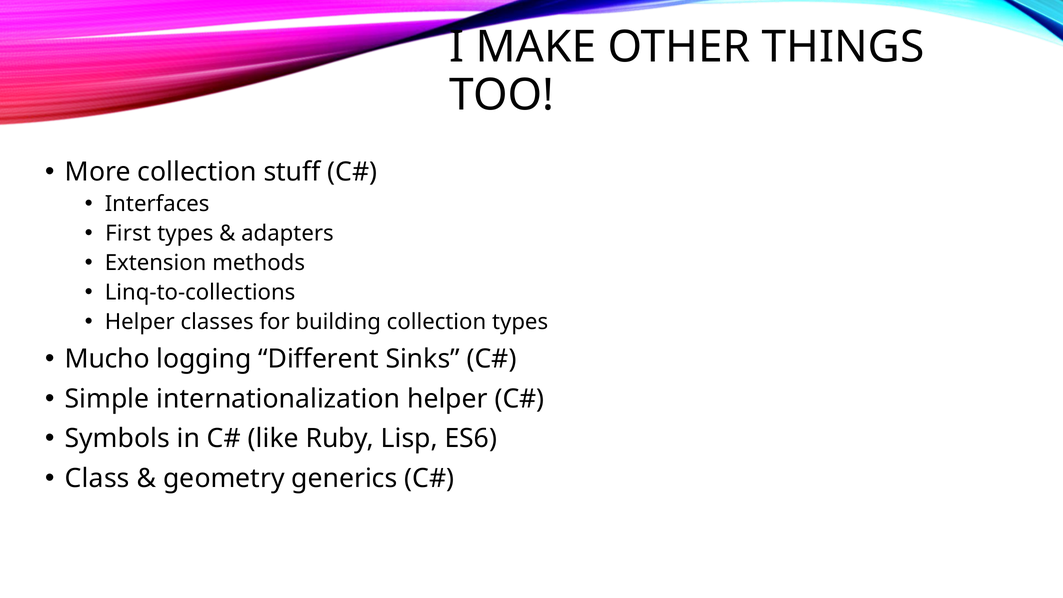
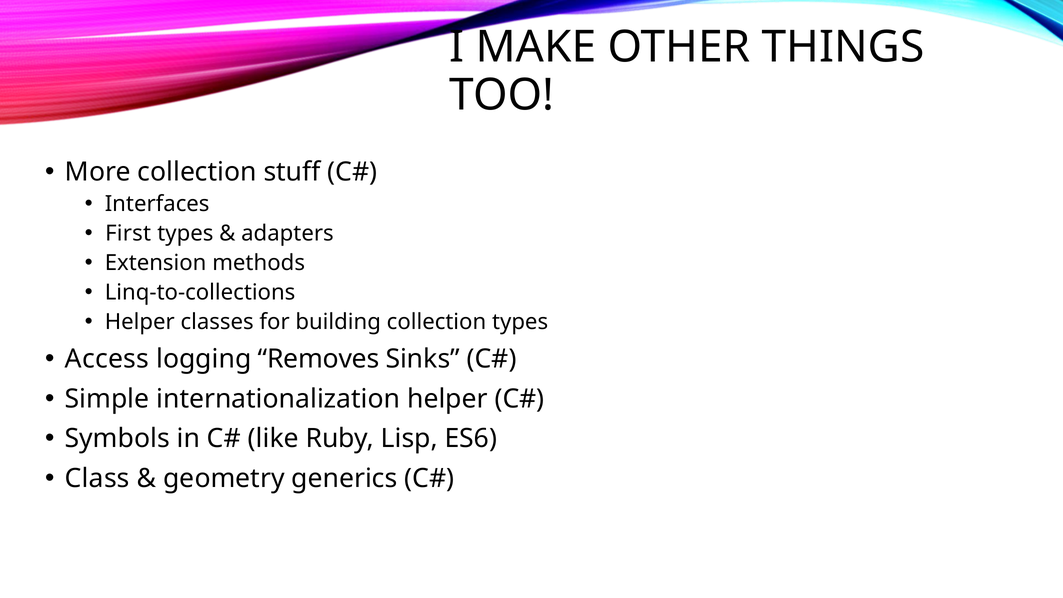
Mucho: Mucho -> Access (107, 359)
Different: Different -> Removes (319, 359)
